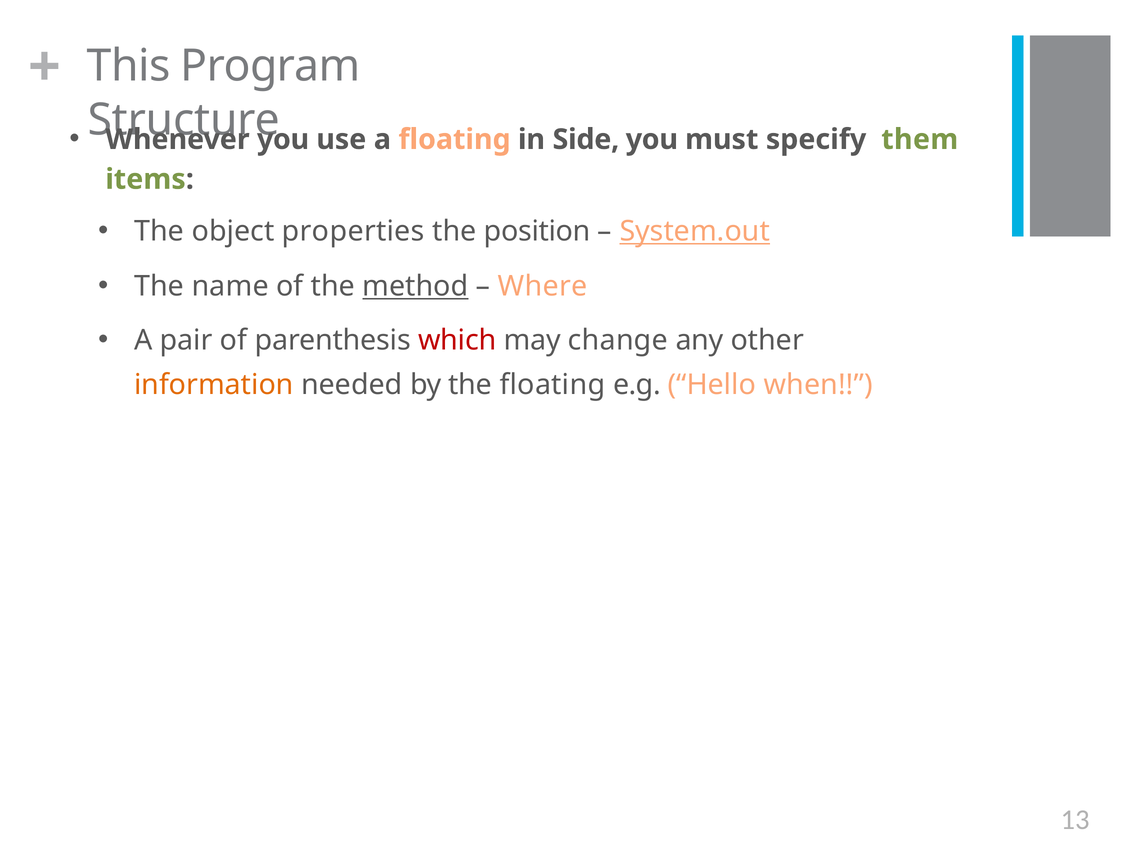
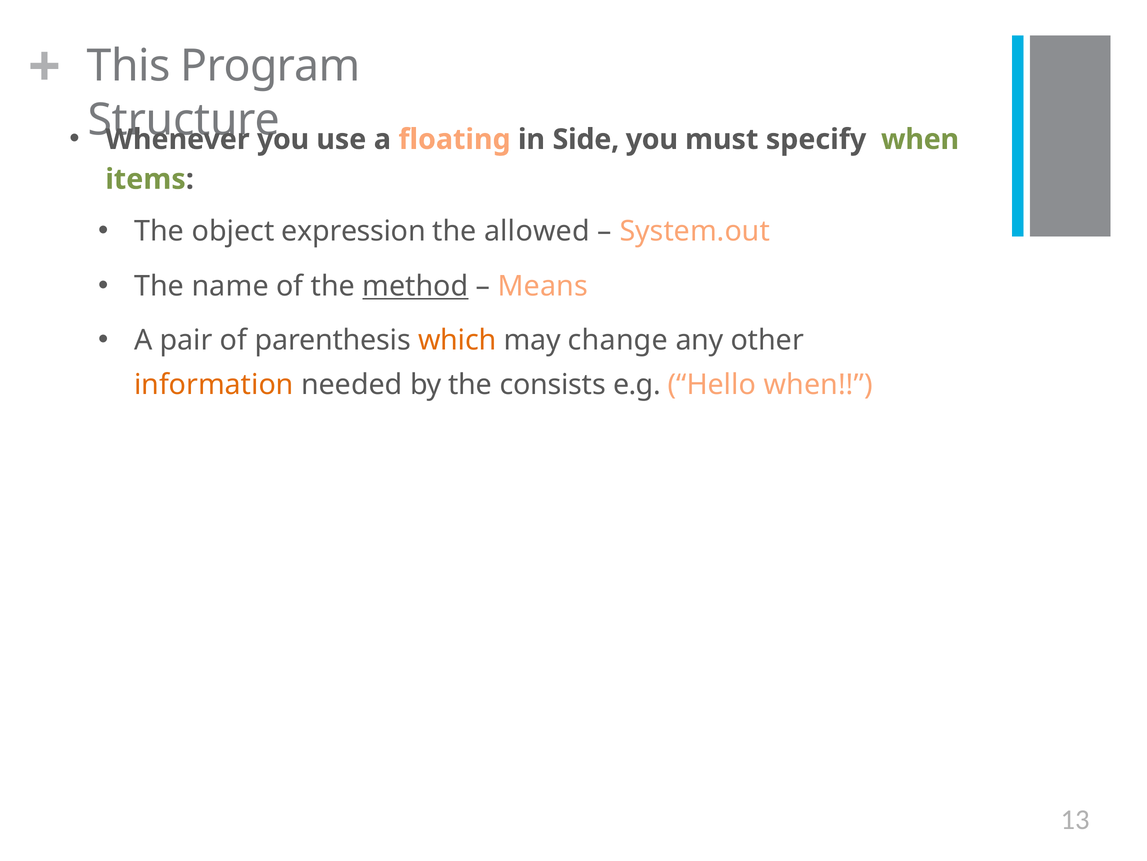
specify them: them -> when (920, 139)
properties: properties -> expression (354, 231)
position: position -> allowed (537, 231)
System.out underline: present -> none (695, 231)
Where: Where -> Means (543, 286)
which colour: red -> orange (457, 340)
the floating: floating -> consists (553, 384)
